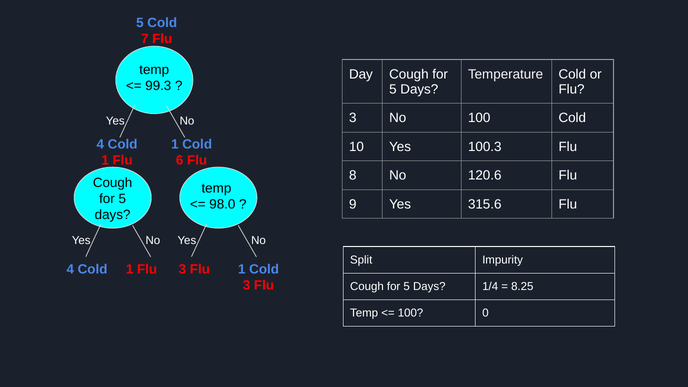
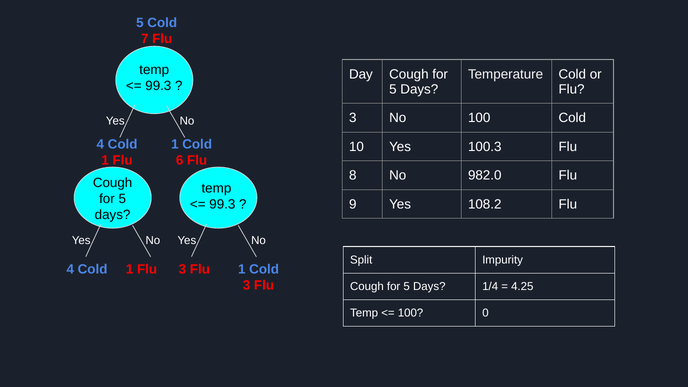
120.6: 120.6 -> 982.0 (485, 175)
315.6: 315.6 -> 108.2 (485, 204)
98.0: 98.0 -> 99.3 (222, 205)
8.25: 8.25 -> 4.25 (522, 287)
